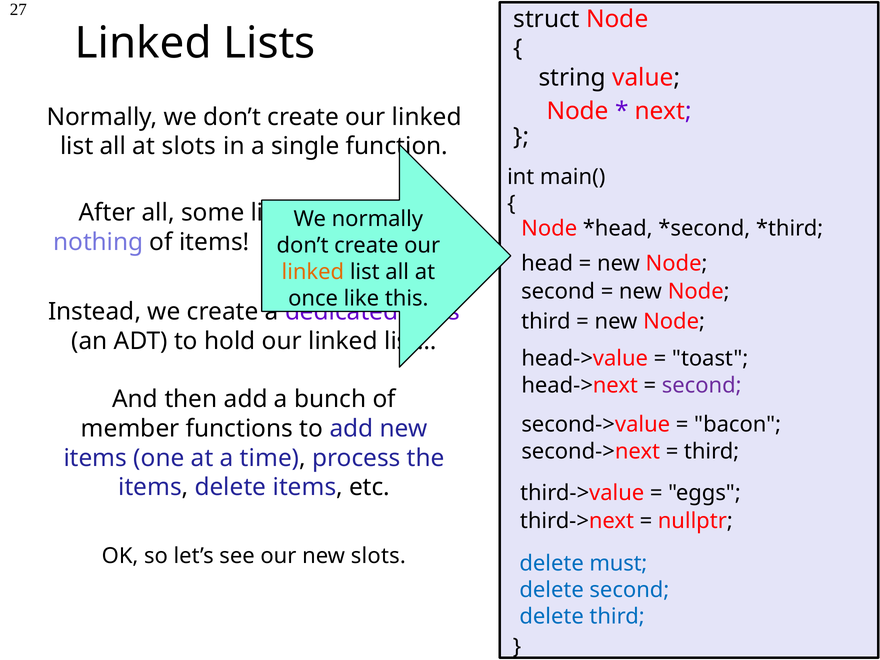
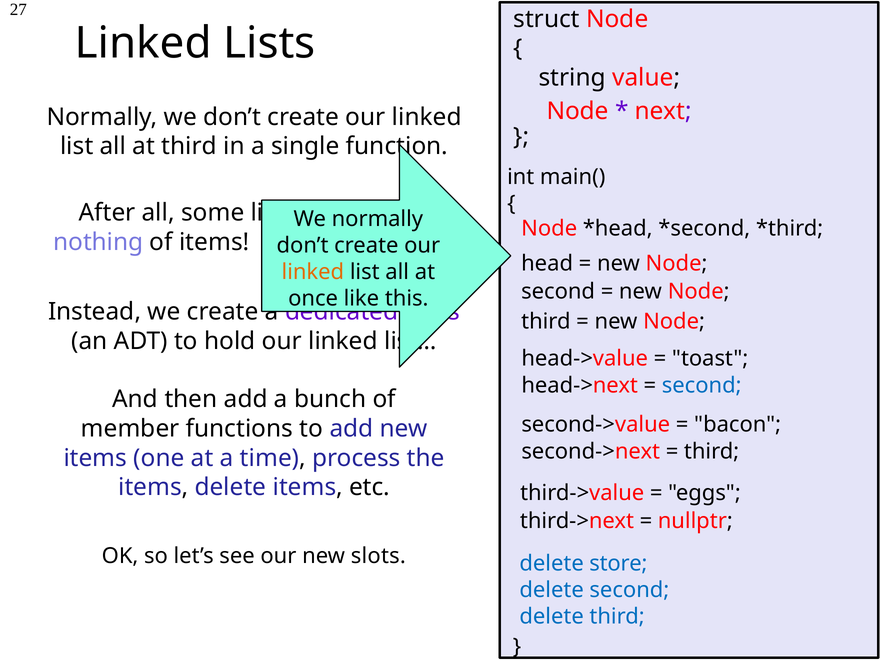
at slots: slots -> third (189, 146)
second colour: purple -> blue (702, 386)
must: must -> store (618, 563)
